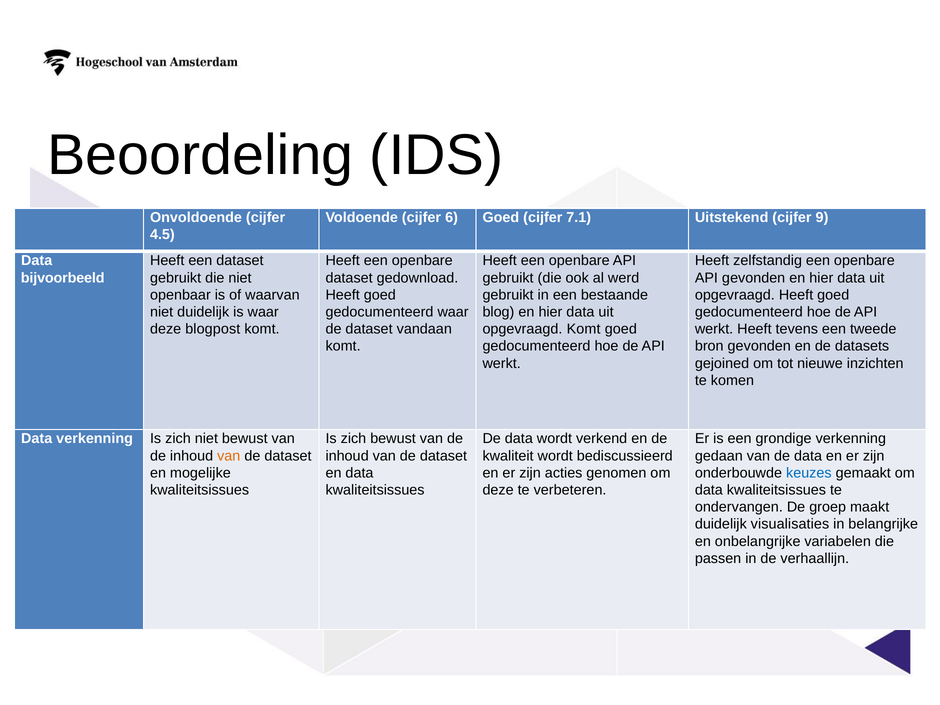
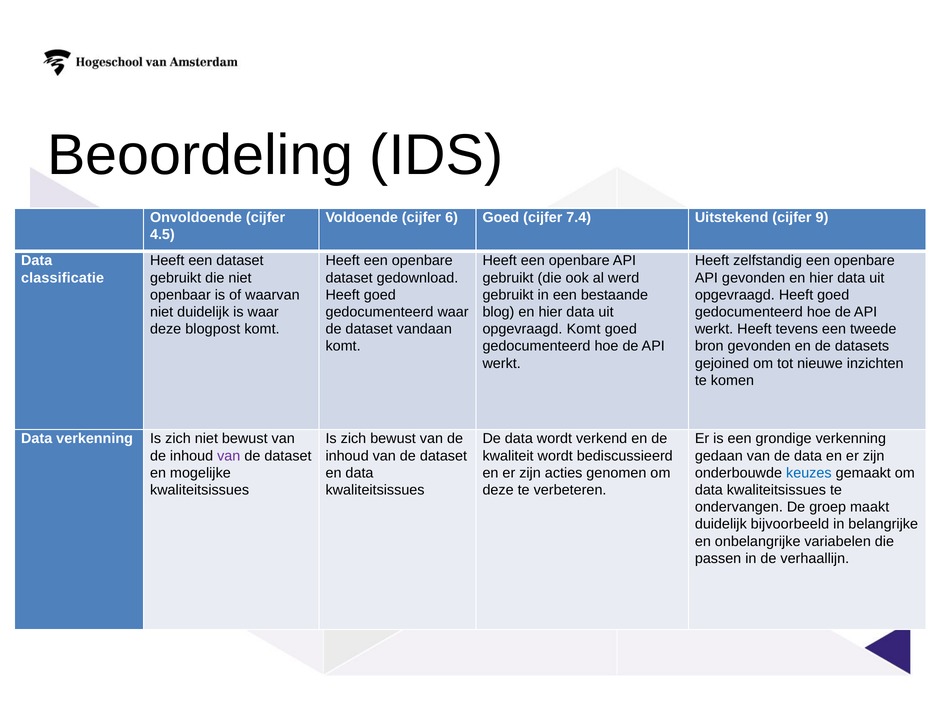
7.1: 7.1 -> 7.4 (579, 218)
bijvoorbeeld: bijvoorbeeld -> classificatie (63, 278)
van colour: orange -> purple (229, 456)
visualisaties: visualisaties -> bijvoorbeeld (790, 524)
